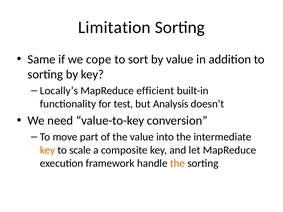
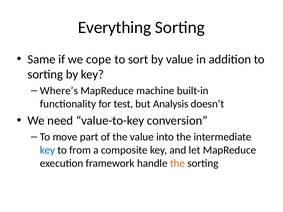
Limitation: Limitation -> Everything (115, 27)
Locally’s: Locally’s -> Where’s (59, 91)
efficient: efficient -> machine (155, 91)
key colour: orange -> blue (48, 150)
scale: scale -> from (80, 150)
